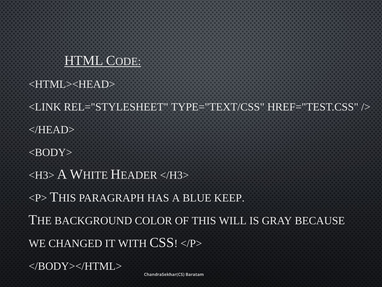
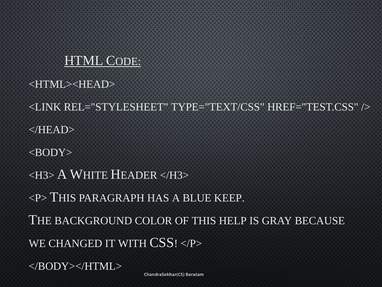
WILL: WILL -> HELP (233, 220)
